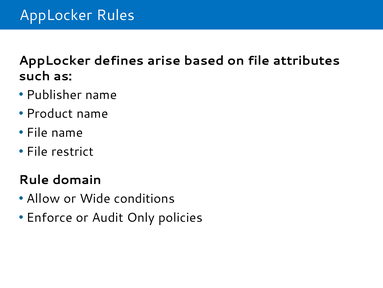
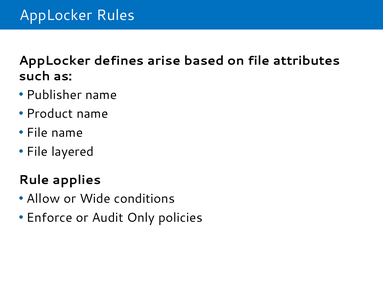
restrict: restrict -> layered (73, 151)
domain: domain -> applies (77, 180)
